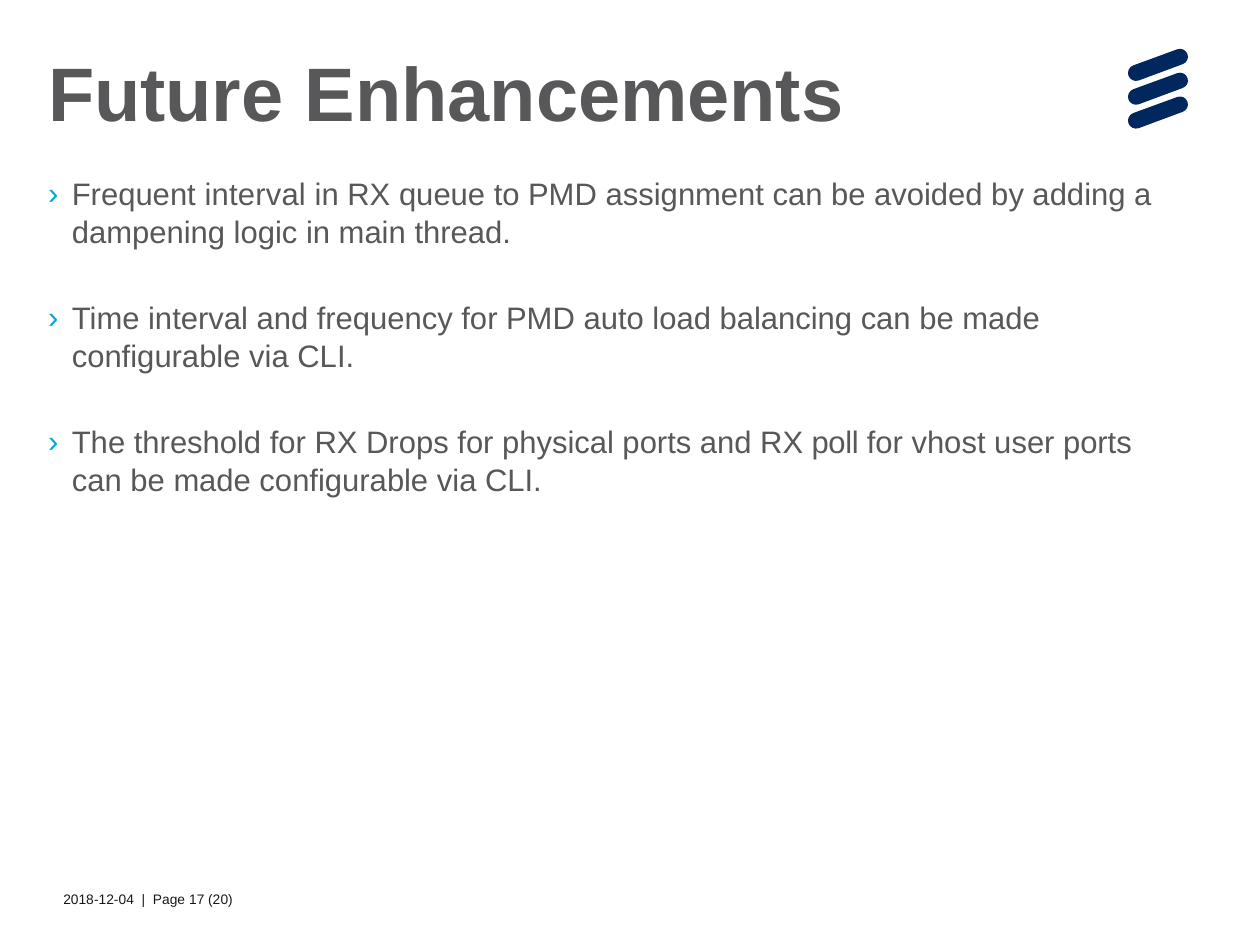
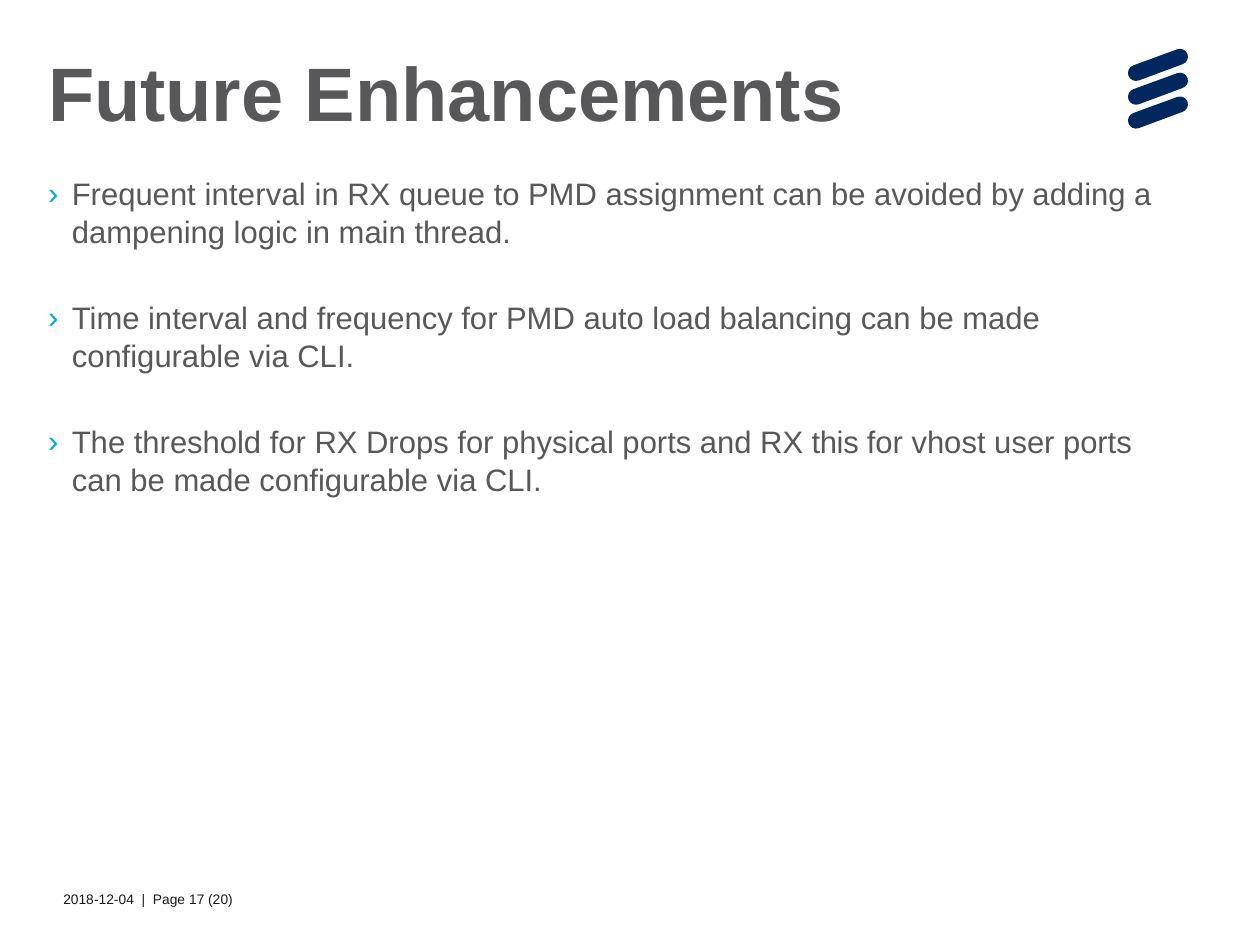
poll: poll -> this (835, 444)
